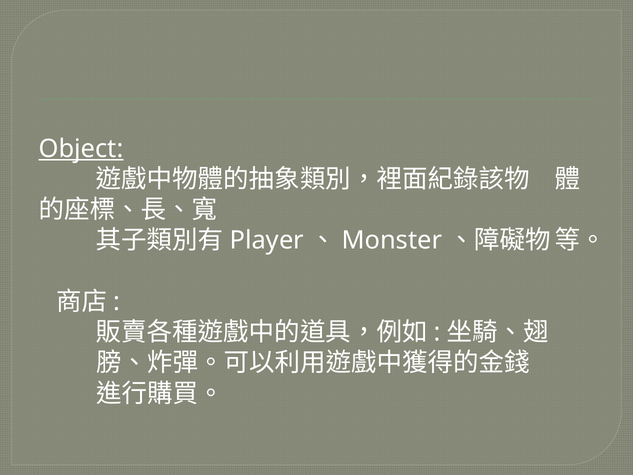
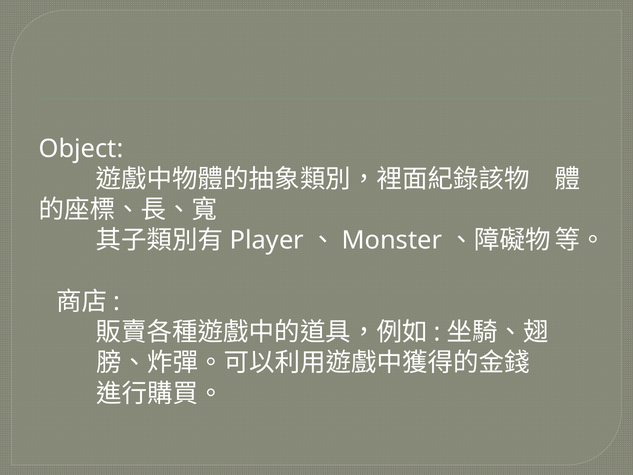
Object underline: present -> none (81, 149)
